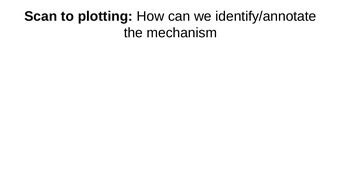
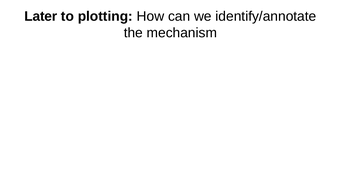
Scan: Scan -> Later (41, 16)
